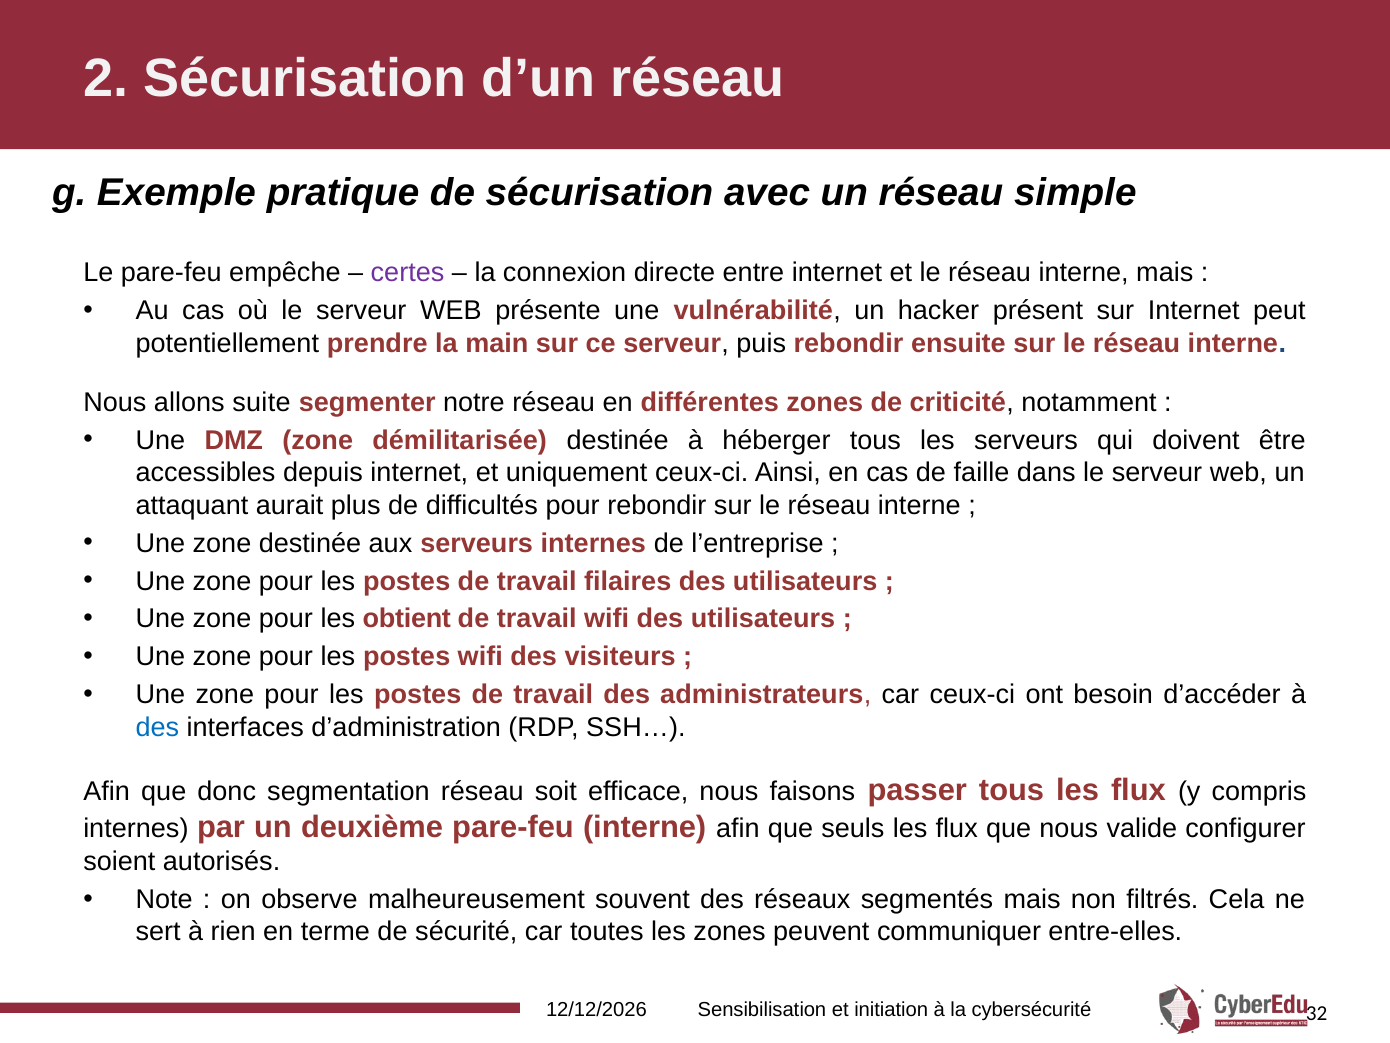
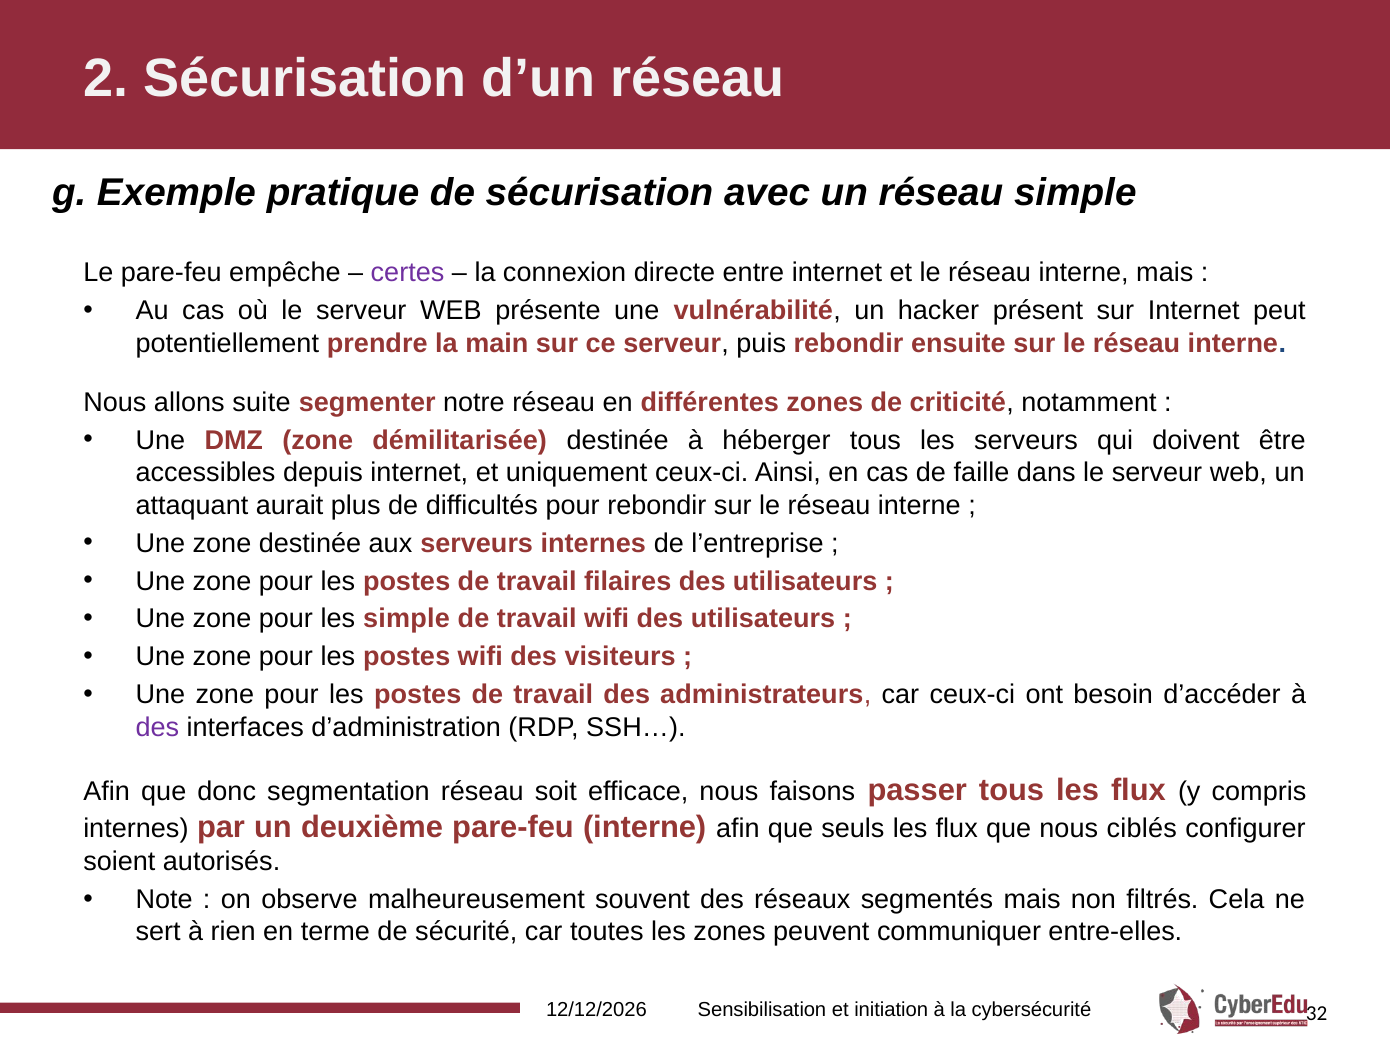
les obtient: obtient -> simple (407, 619)
des colour: blue -> purple (157, 727)
valide: valide -> ciblés (1142, 828)
